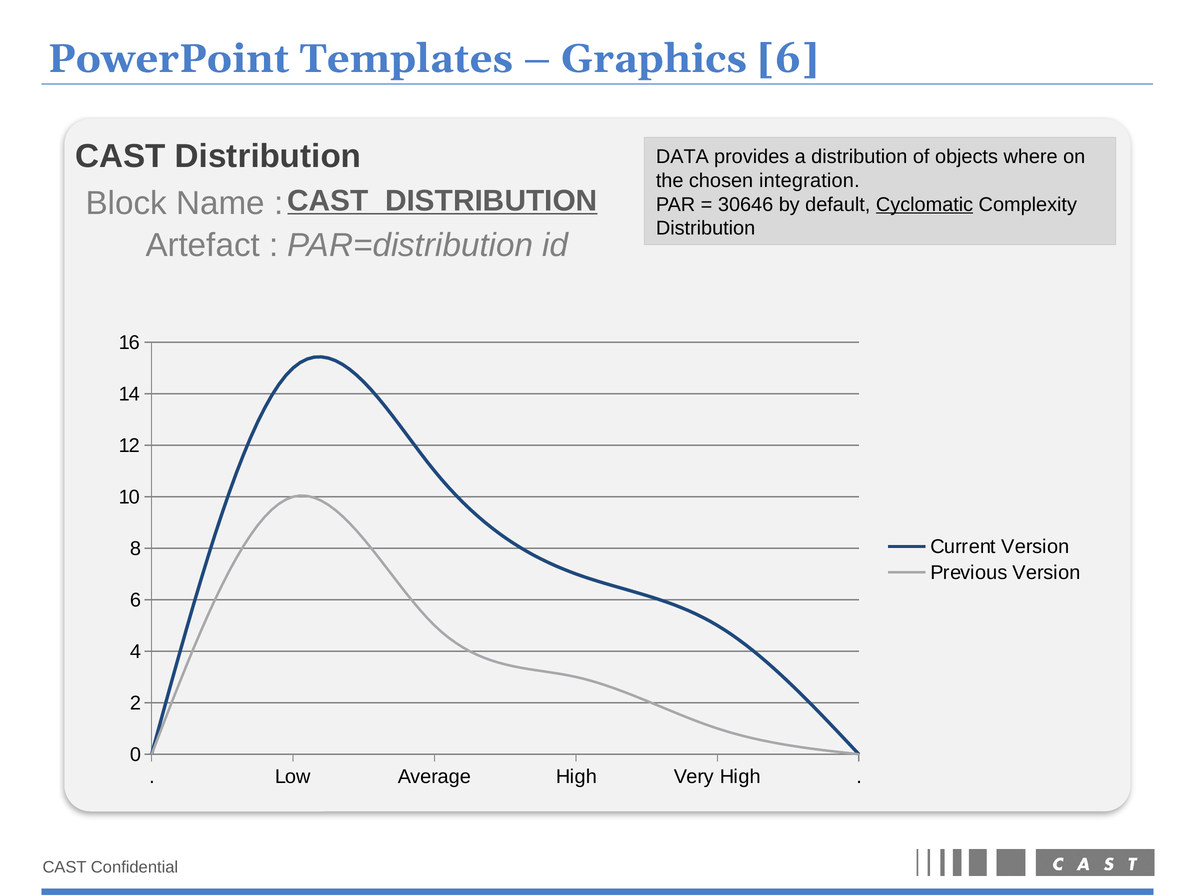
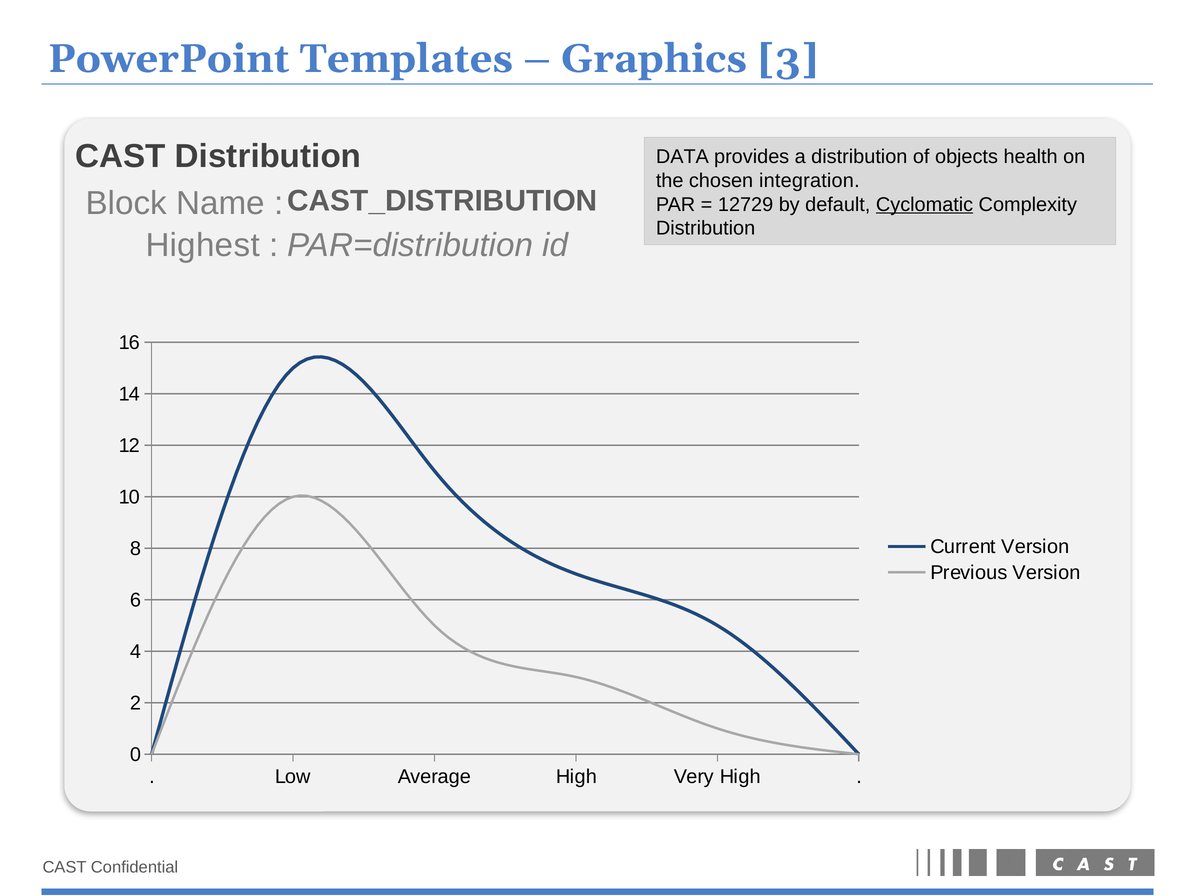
Graphics 6: 6 -> 3 (788, 59)
where: where -> health (1031, 157)
CAST_DISTRIBUTION underline: present -> none (442, 201)
30646: 30646 -> 12729 (746, 205)
Artefact: Artefact -> Highest (203, 245)
